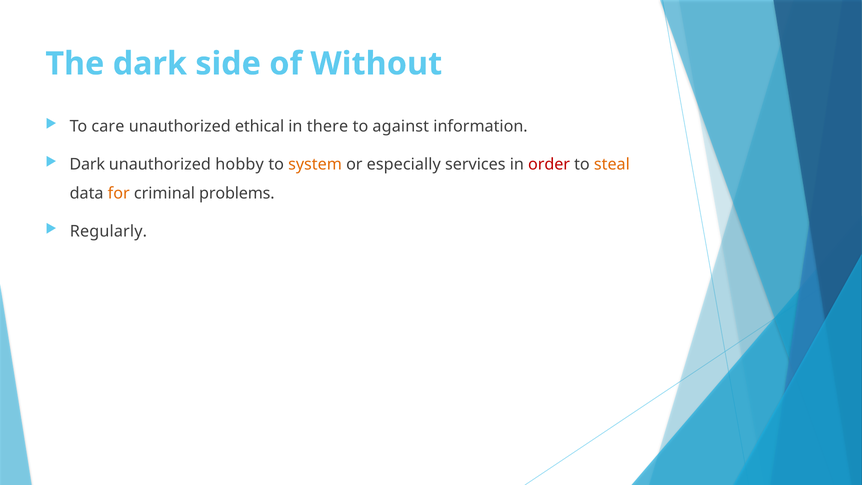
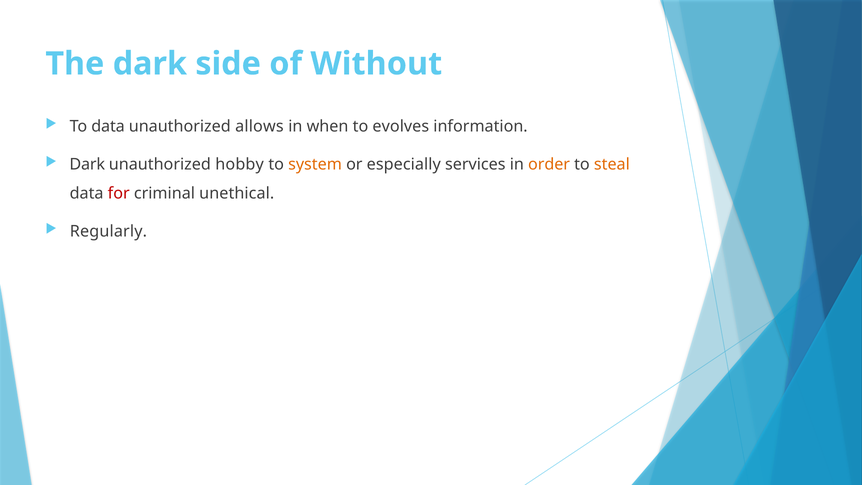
To care: care -> data (108, 126)
ethical: ethical -> allows (259, 126)
there: there -> when (328, 126)
against: against -> evolves (401, 126)
order colour: red -> orange (549, 164)
for colour: orange -> red (119, 193)
problems: problems -> unethical (237, 193)
